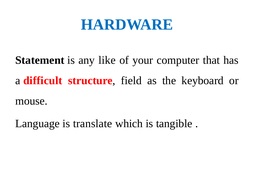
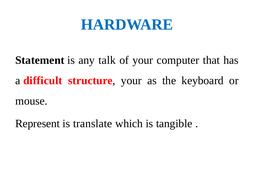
like: like -> talk (107, 60)
structure field: field -> your (131, 80)
Language: Language -> Represent (38, 123)
